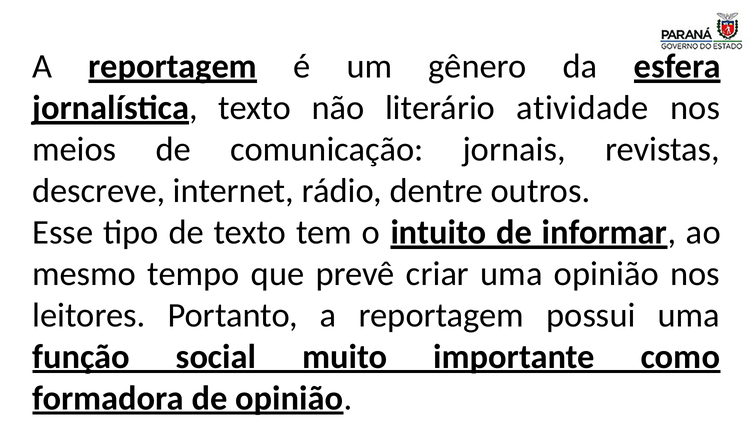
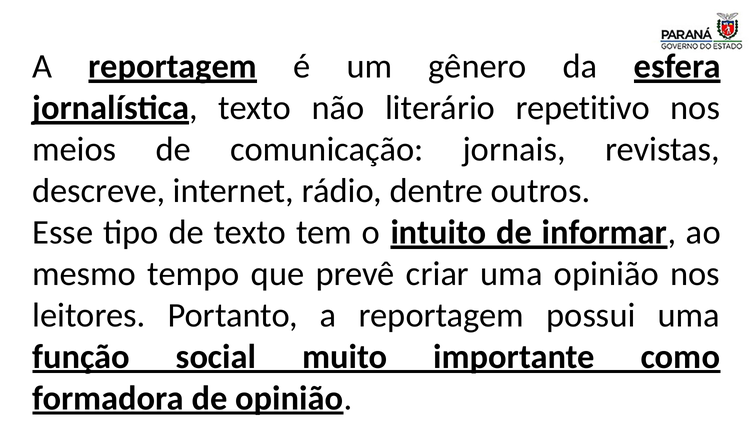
atividade: atividade -> repetitivo (583, 108)
